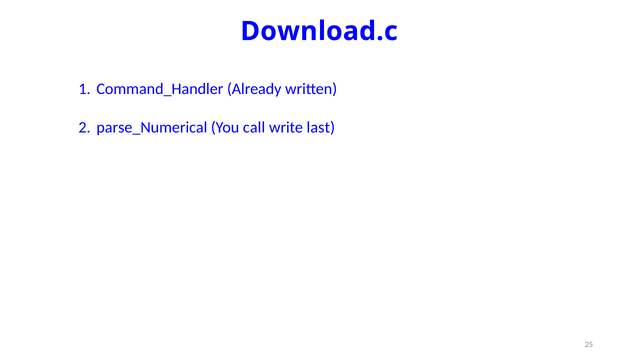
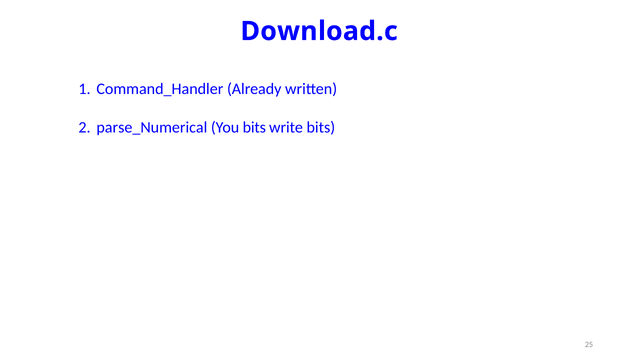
You call: call -> bits (254, 128)
write last: last -> bits (321, 128)
